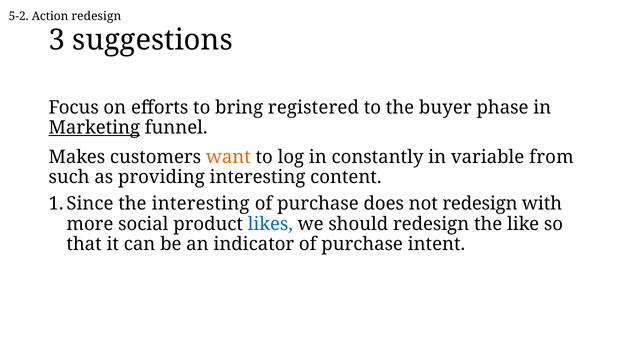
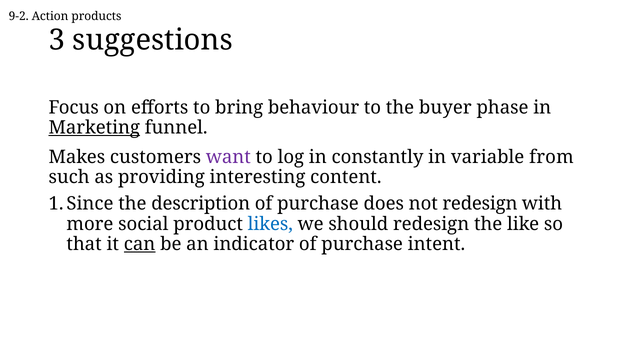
5-2: 5-2 -> 9-2 (19, 16)
Action redesign: redesign -> products (96, 16)
registered: registered -> behaviour (314, 108)
want colour: orange -> purple (228, 157)
the interesting: interesting -> description (201, 204)
can underline: none -> present (140, 244)
